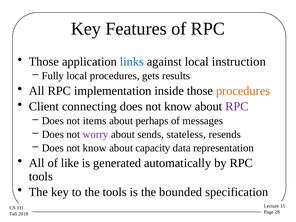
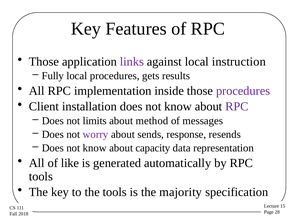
links colour: blue -> purple (132, 62)
procedures colour: orange -> purple (243, 91)
connecting: connecting -> installation (89, 107)
items: items -> limits (95, 121)
perhaps: perhaps -> method (152, 121)
stateless: stateless -> response (186, 134)
bounded: bounded -> majority (181, 192)
